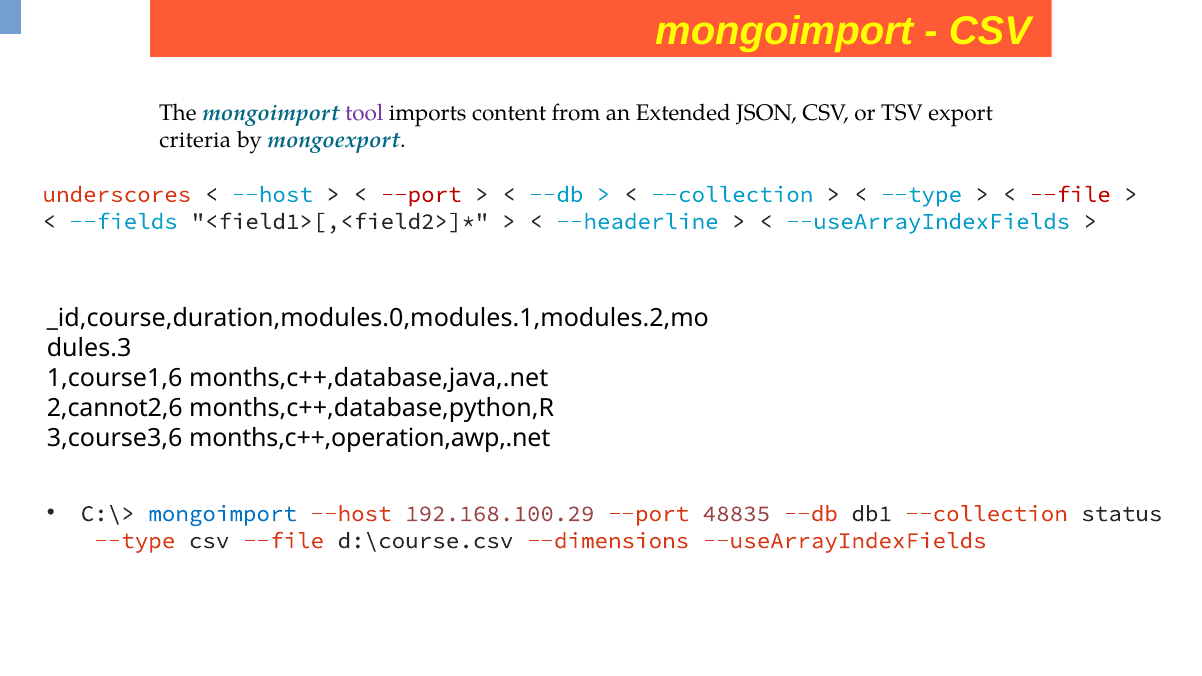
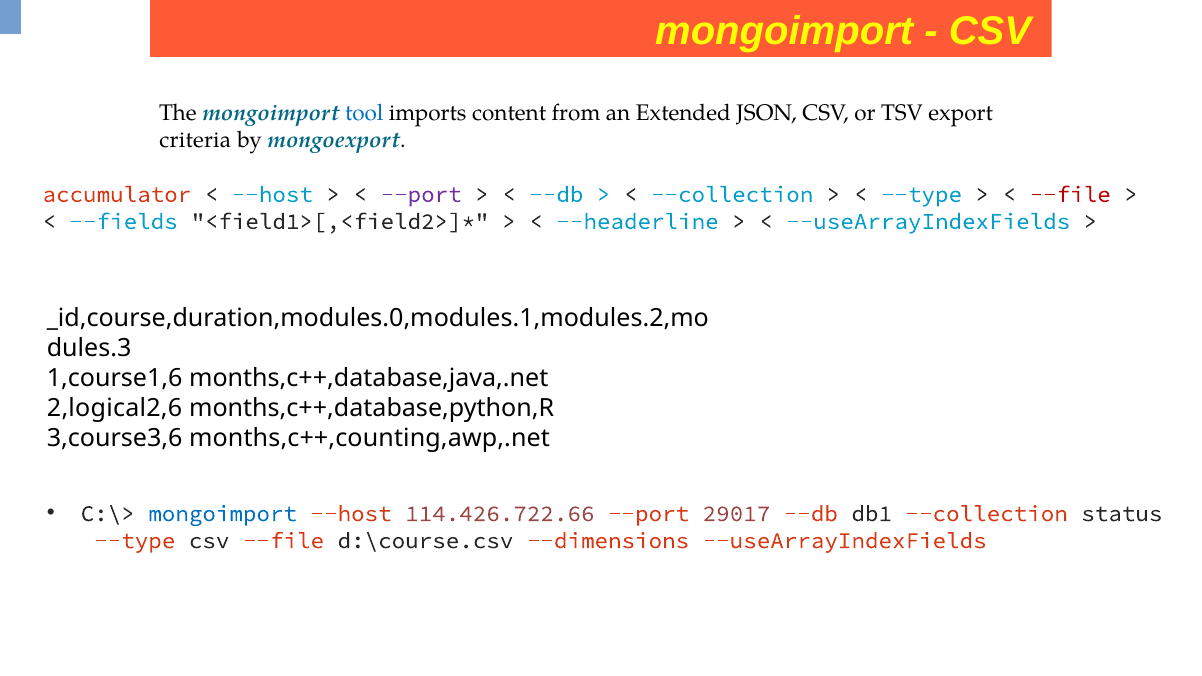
tool colour: purple -> blue (364, 113)
underscores: underscores -> accumulator (117, 194)
--port colour: red -> purple (421, 194)
2,cannot2,6: 2,cannot2,6 -> 2,logical2,6 (115, 409)
months,c++,operation,awp,.net: months,c++,operation,awp,.net -> months,c++,counting,awp,.net (370, 439)
192.168.100.29: 192.168.100.29 -> 114.426.722.66 (500, 514)
48835: 48835 -> 29017 (737, 514)
